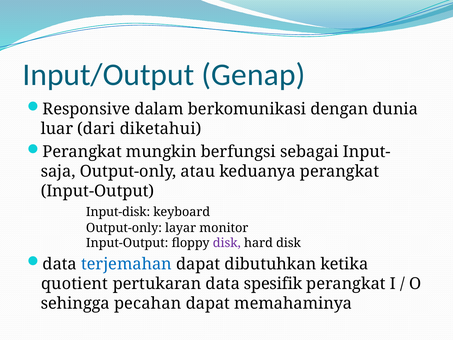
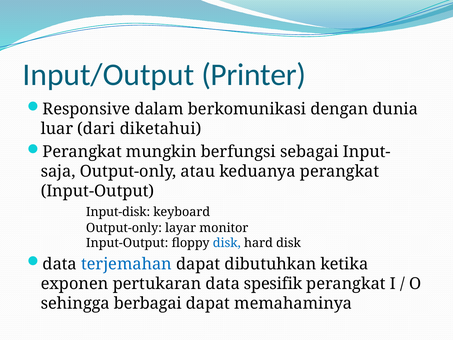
Genap: Genap -> Printer (254, 75)
disk colour: purple -> blue (227, 243)
quotient: quotient -> exponen (75, 284)
pecahan: pecahan -> berbagai (148, 303)
